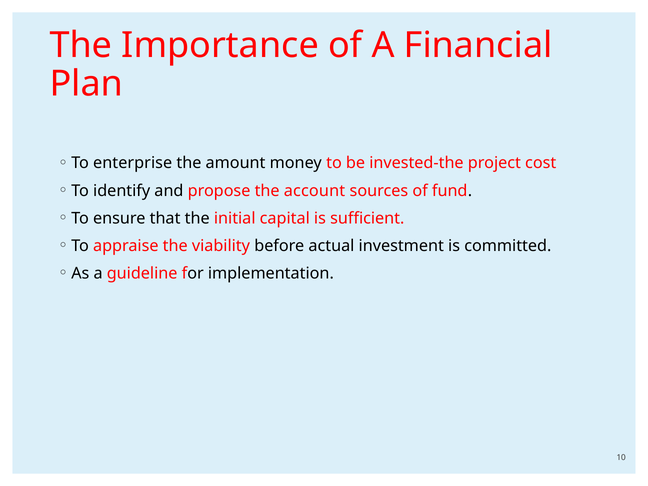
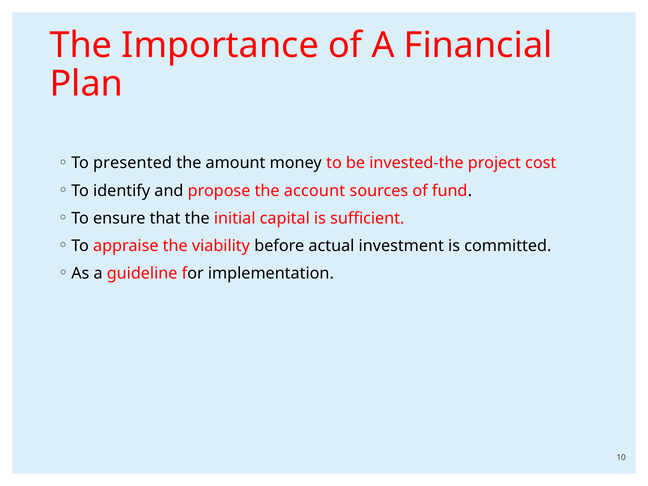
enterprise: enterprise -> presented (133, 163)
